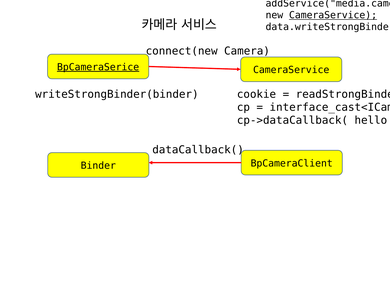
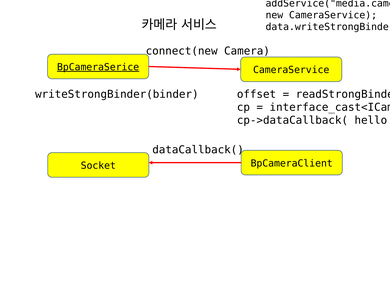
CameraService underline: present -> none (333, 15)
cookie: cookie -> offset (256, 94)
Binder: Binder -> Socket (98, 165)
